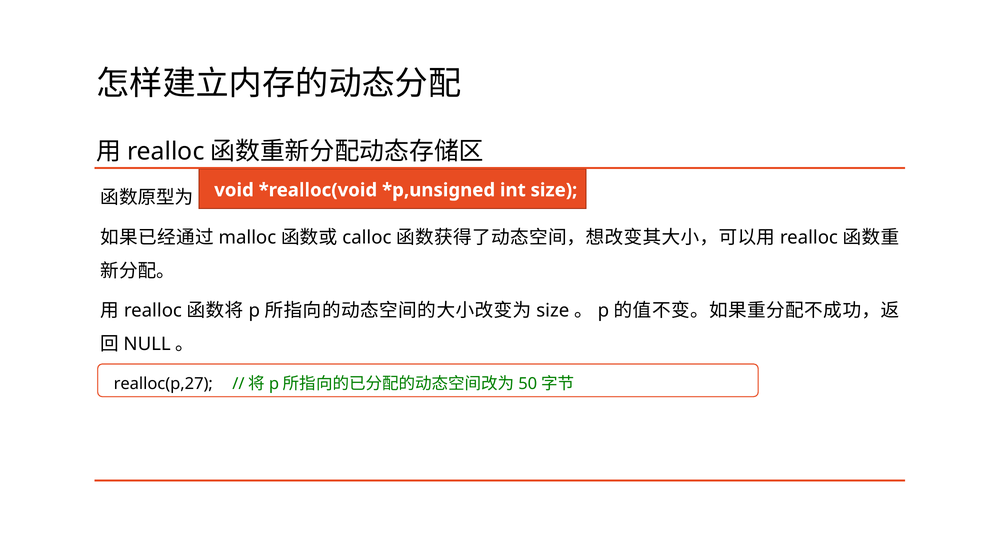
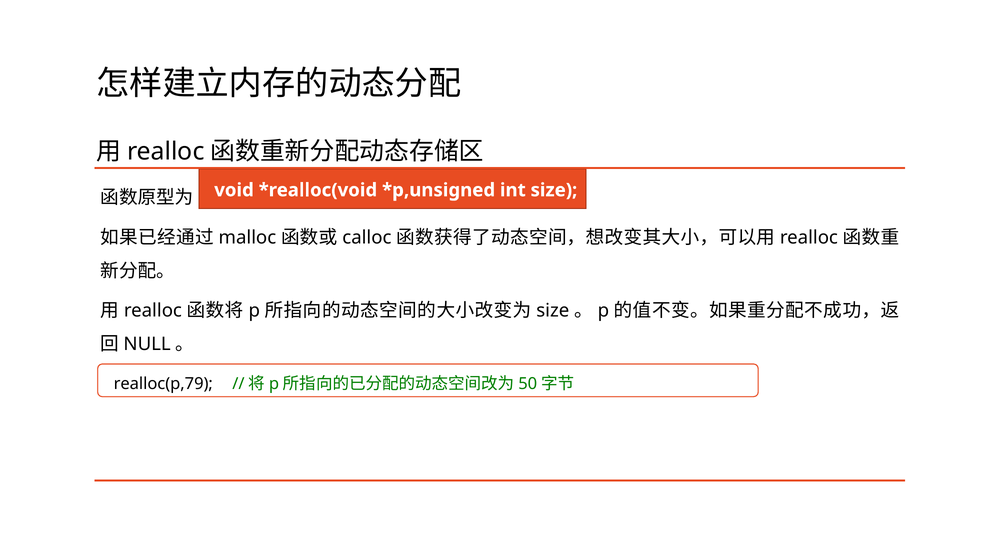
realloc(p,27: realloc(p,27 -> realloc(p,79 (163, 384)
